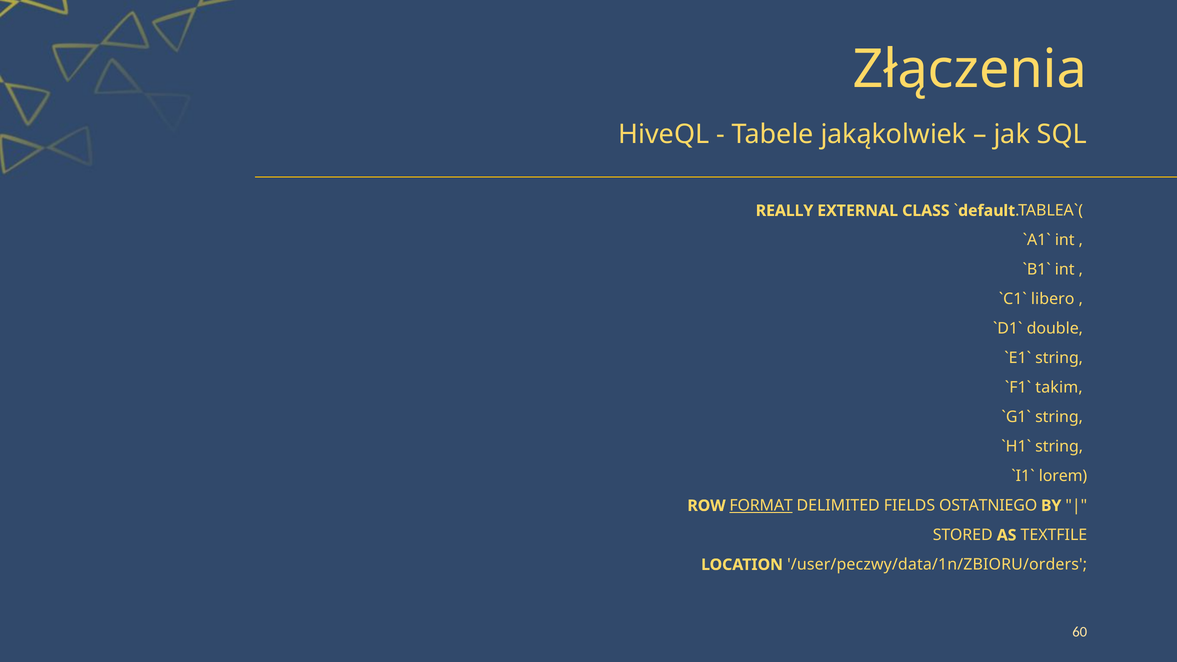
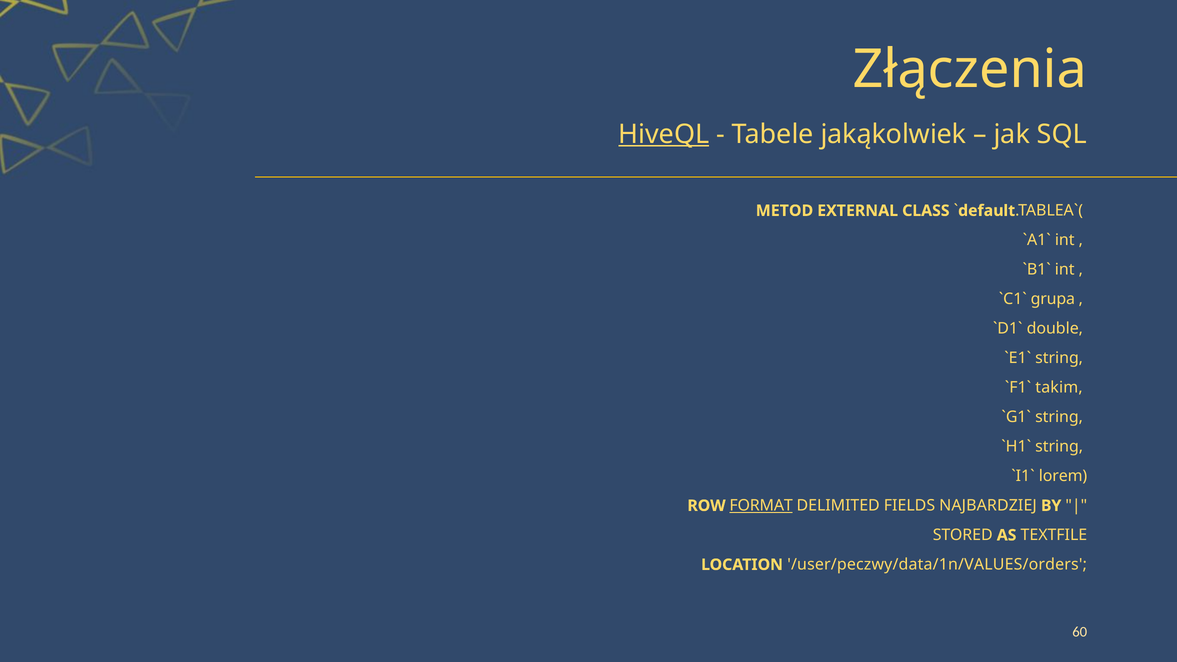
HiveQL underline: none -> present (664, 134)
REALLY: REALLY -> METOD (784, 211)
libero: libero -> grupa (1053, 299)
OSTATNIEGO: OSTATNIEGO -> NAJBARDZIEJ (988, 506)
/user/peczwy/data/1n/ZBIORU/orders: /user/peczwy/data/1n/ZBIORU/orders -> /user/peczwy/data/1n/VALUES/orders (937, 565)
